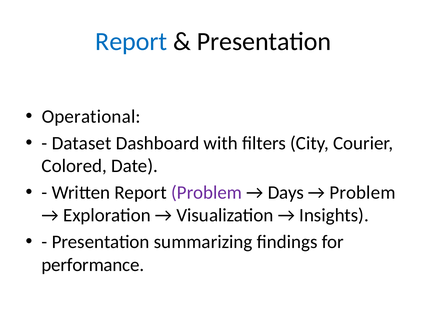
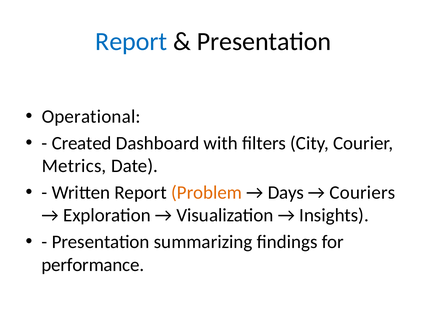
Dataset: Dataset -> Created (82, 143)
Colored: Colored -> Metrics (74, 166)
Problem colour: purple -> orange (207, 192)
Problem: Problem -> Couriers (362, 192)
